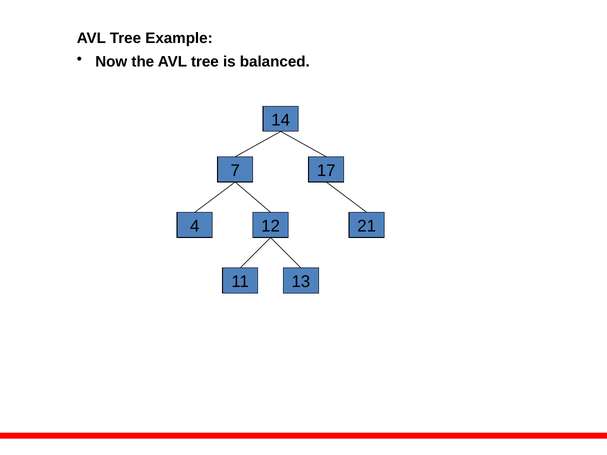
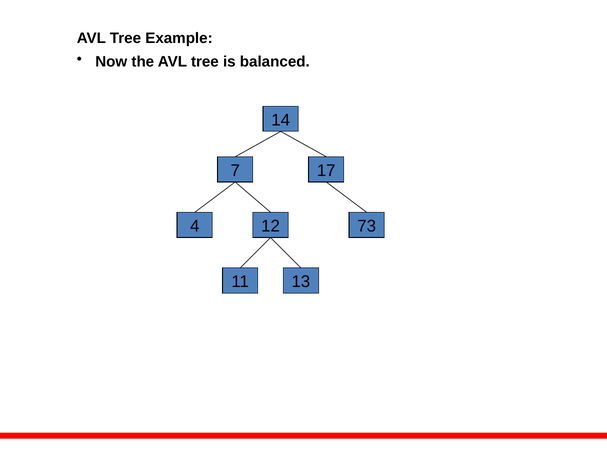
21: 21 -> 73 (367, 226)
